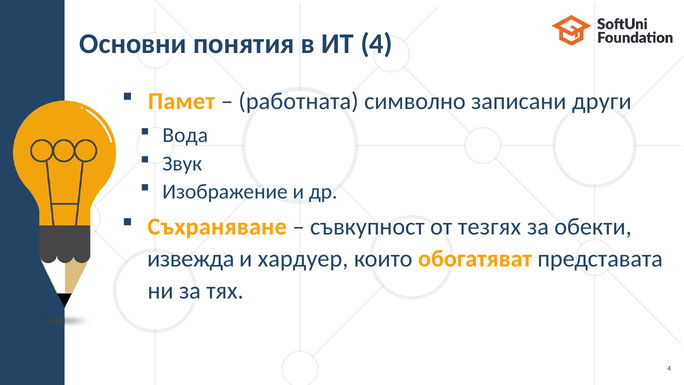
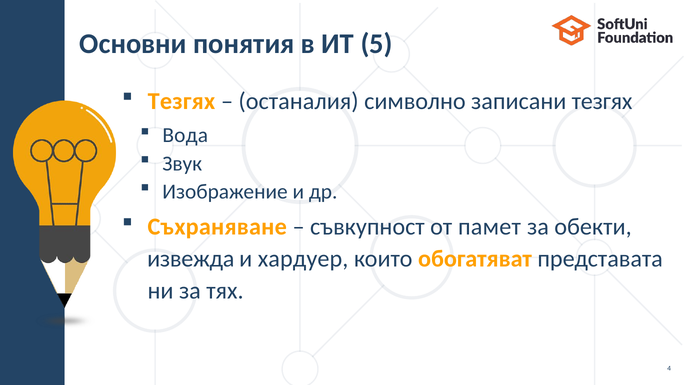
ИТ 4: 4 -> 5 (377, 44)
Памет: Памет -> Тезгях (181, 101)
работната: работната -> останалия (299, 101)
записани други: други -> тезгях (602, 101)
тезгях: тезгях -> памет (489, 226)
